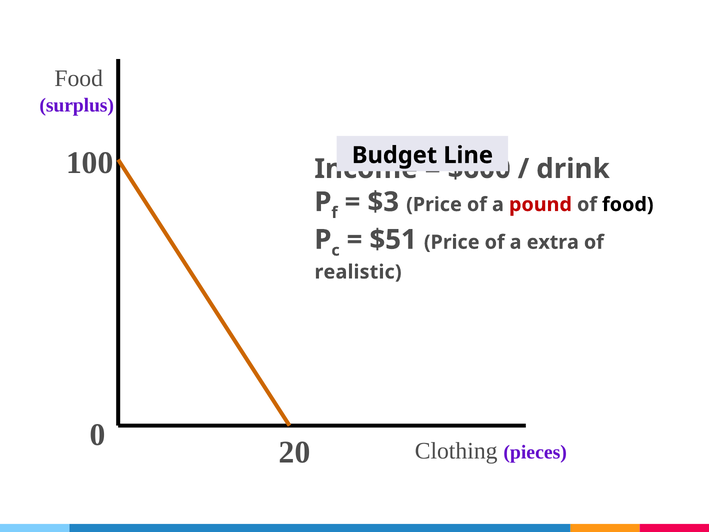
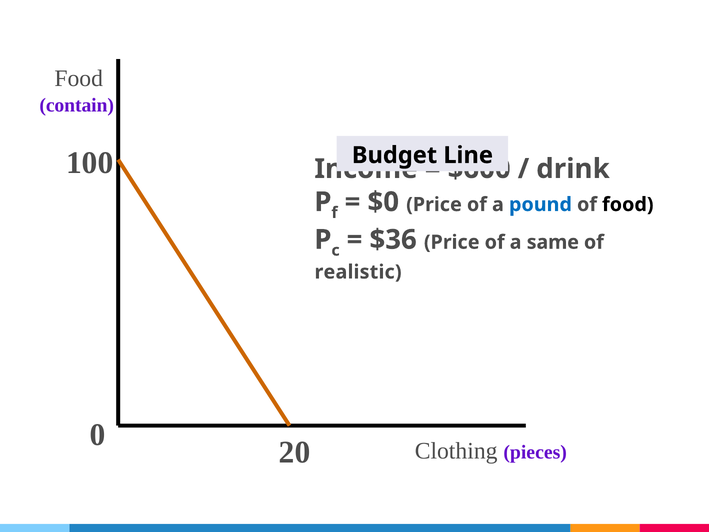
surplus: surplus -> contain (77, 105)
$3: $3 -> $0 (383, 202)
pound colour: red -> blue (540, 204)
$51: $51 -> $36 (393, 240)
extra: extra -> same (553, 242)
